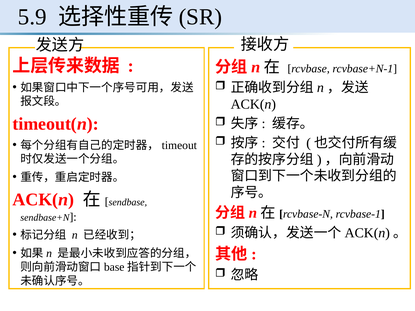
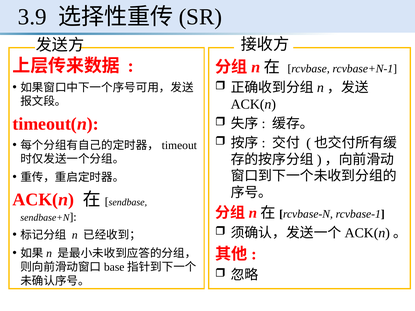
5.9: 5.9 -> 3.9 (32, 17)
